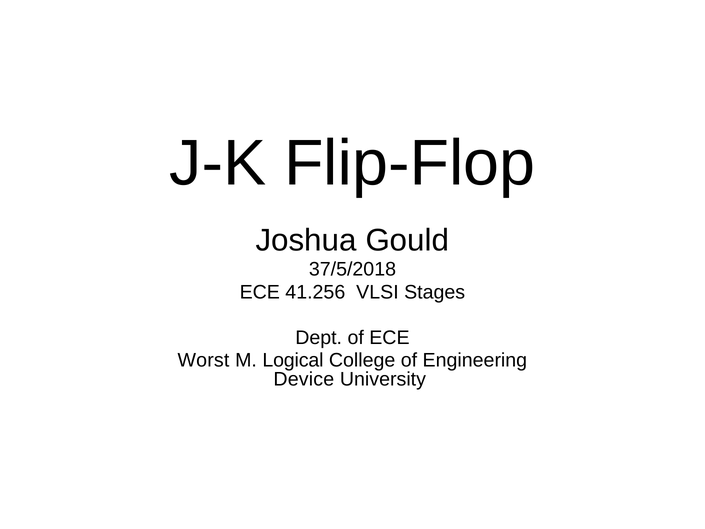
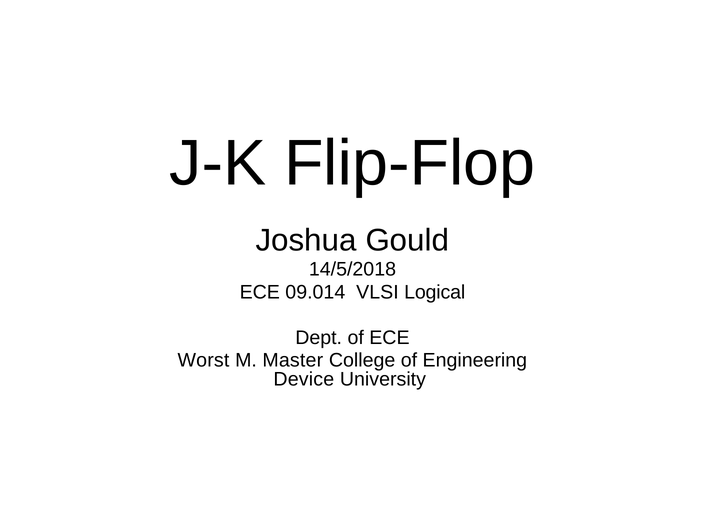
37/5/2018: 37/5/2018 -> 14/5/2018 (352, 269)
41.256: 41.256 -> 09.014 (315, 292)
Stages: Stages -> Logical (435, 292)
Logical: Logical -> Master (293, 360)
